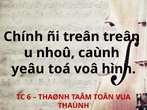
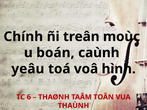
treân treân: treân -> moùc (122, 37)
nhoû: nhoû -> boán (55, 53)
